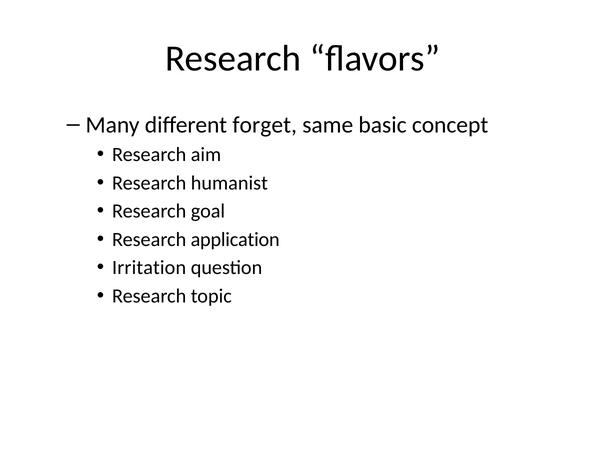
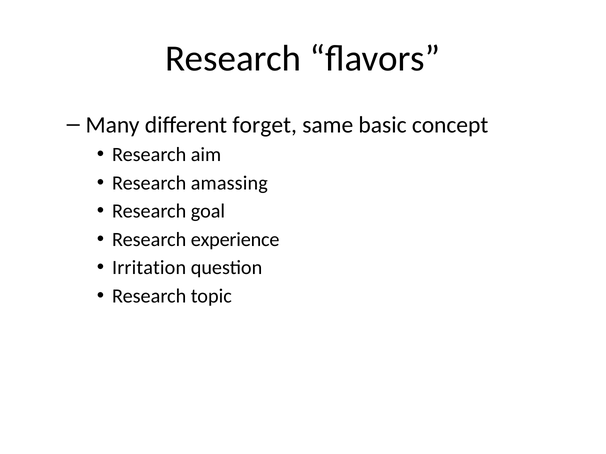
humanist: humanist -> amassing (229, 183)
application: application -> experience (235, 240)
